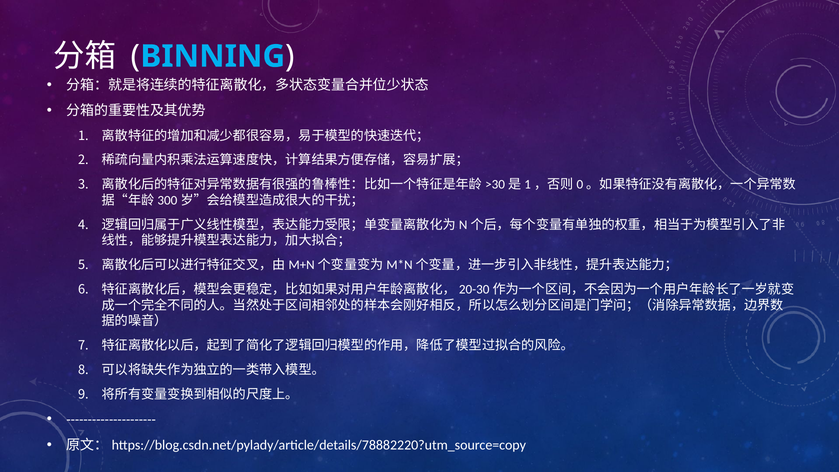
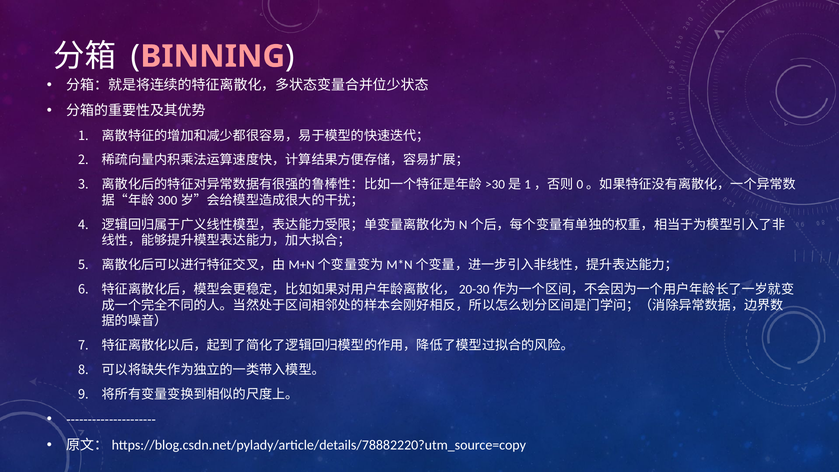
BINNING colour: light blue -> pink (213, 56)
